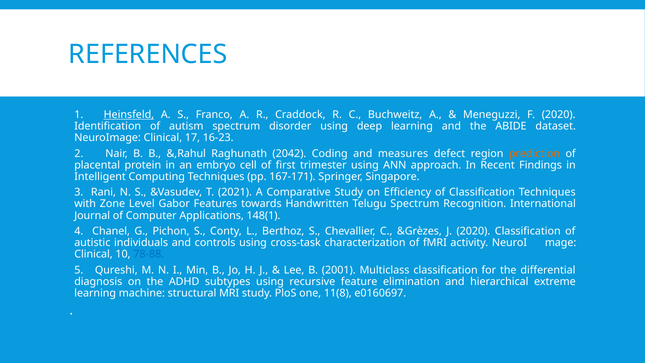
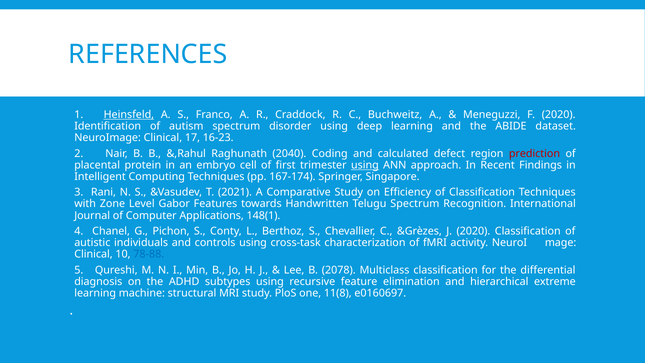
2042: 2042 -> 2040 (289, 153)
measures: measures -> calculated (403, 153)
prediction colour: orange -> red (534, 153)
using underline: none -> present (365, 165)
167-171: 167-171 -> 167-174 (292, 177)
2001: 2001 -> 2078 (339, 270)
